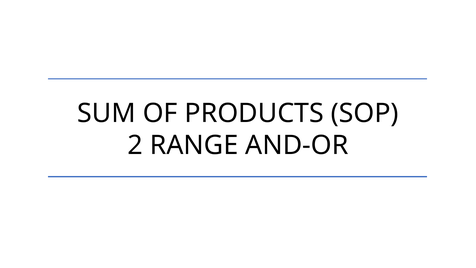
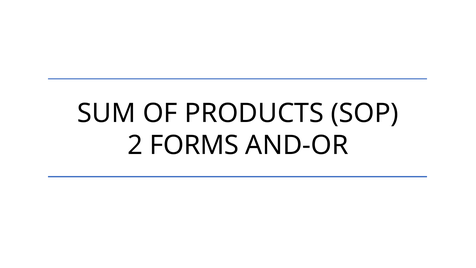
RANGE: RANGE -> FORMS (194, 145)
